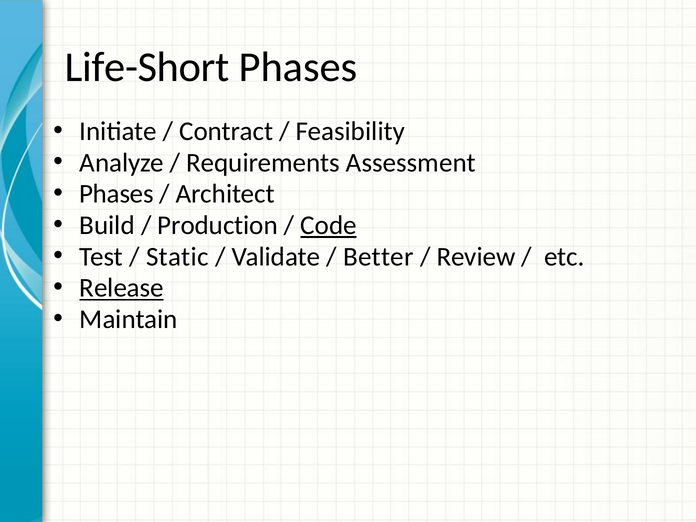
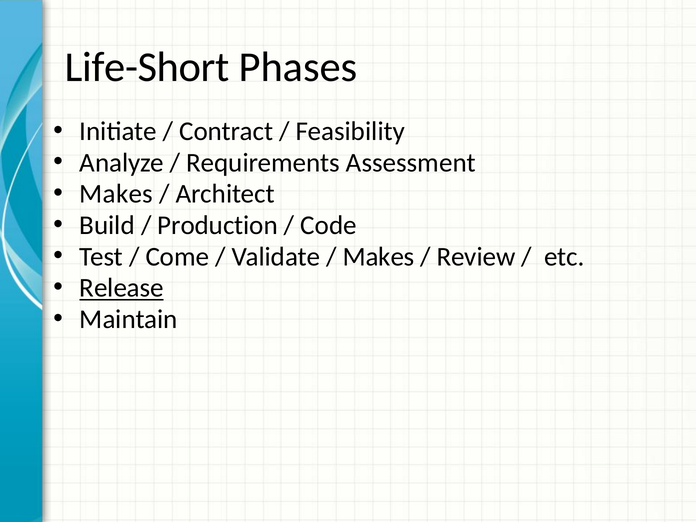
Phases: Phases -> Makes (116, 194)
Code underline: present -> none (329, 225)
Static: Static -> Come (177, 257)
Better: Better -> Makes (379, 257)
